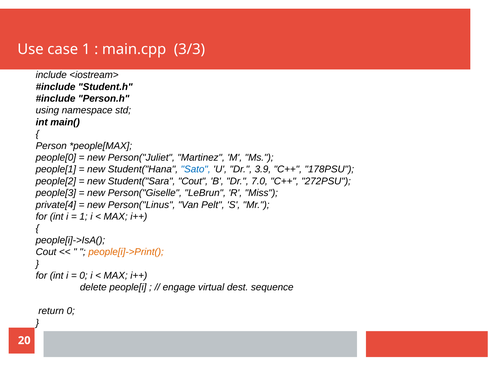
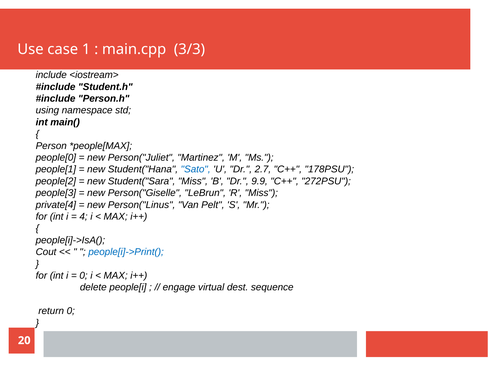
3.9: 3.9 -> 2.7 (263, 169)
Student("Sara Cout: Cout -> Miss (193, 181)
7.0: 7.0 -> 9.9 (260, 181)
1: 1 -> 4 (84, 217)
people[i]->Print( colour: orange -> blue (126, 252)
